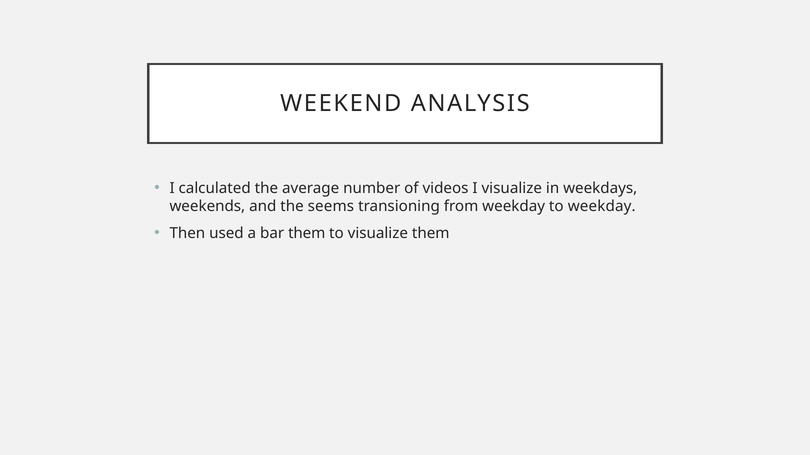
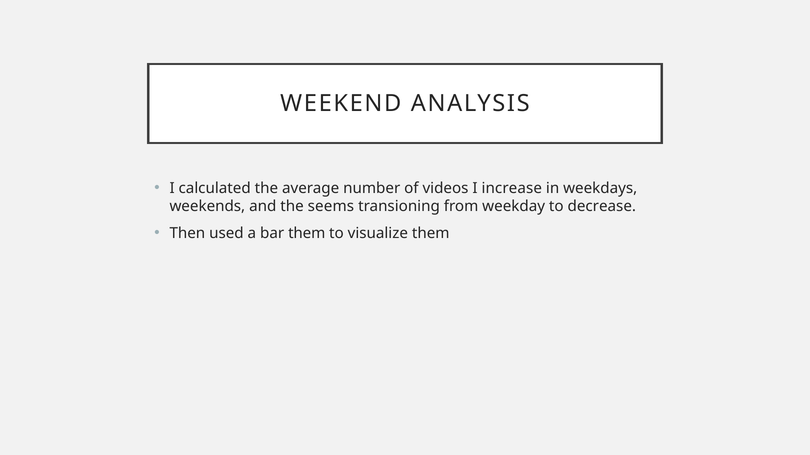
I visualize: visualize -> increase (512, 188)
to weekday: weekday -> decrease (602, 207)
